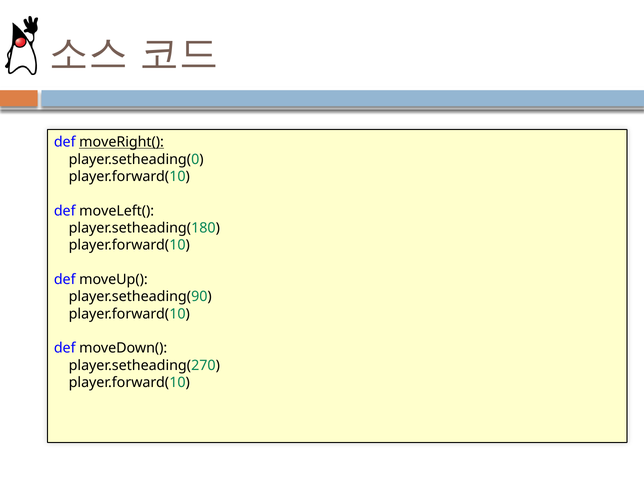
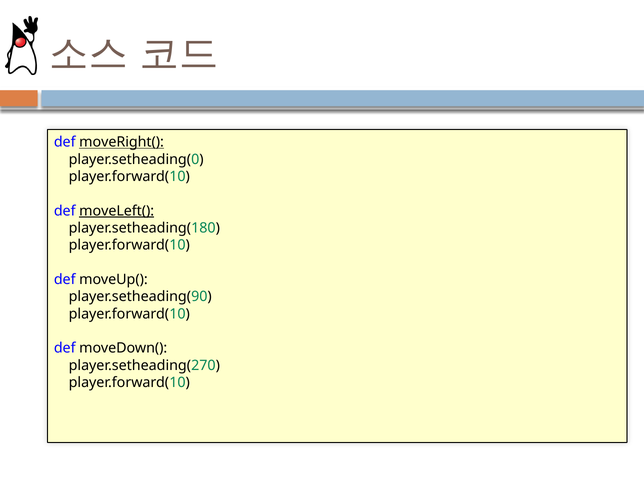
moveLeft( underline: none -> present (117, 211)
